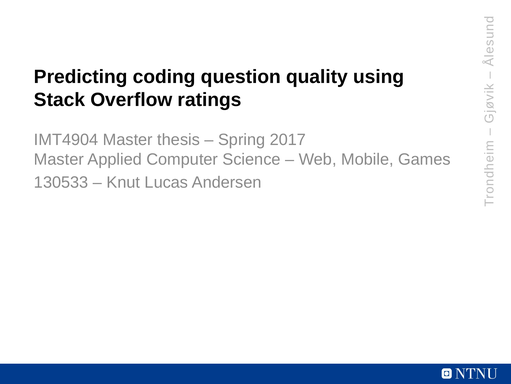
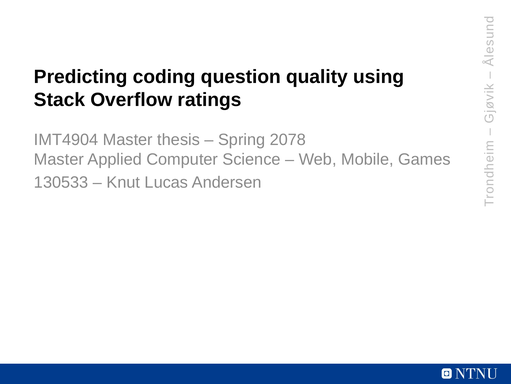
2017: 2017 -> 2078 (288, 140)
